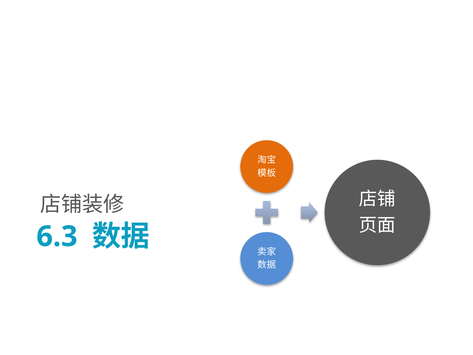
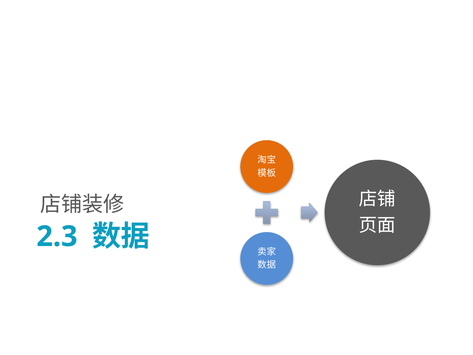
6.3: 6.3 -> 2.3 (57, 236)
